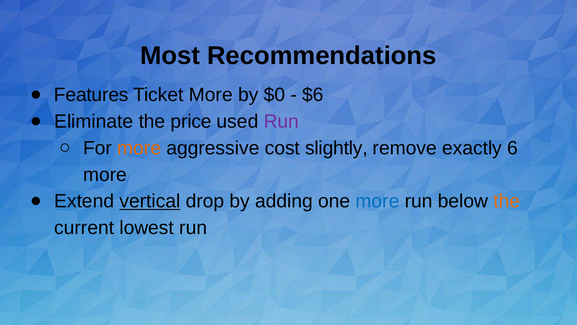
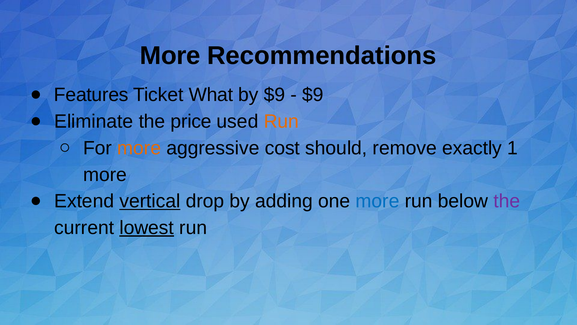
Most: Most -> More (170, 56)
Ticket More: More -> What (211, 95)
by $0: $0 -> $9 (274, 95)
$6: $6 -> $9 (313, 95)
Run colour: purple -> orange (281, 121)
slightly: slightly -> should (336, 148)
6: 6 -> 1 (513, 148)
the colour: orange -> purple (507, 201)
lowest underline: none -> present (147, 227)
